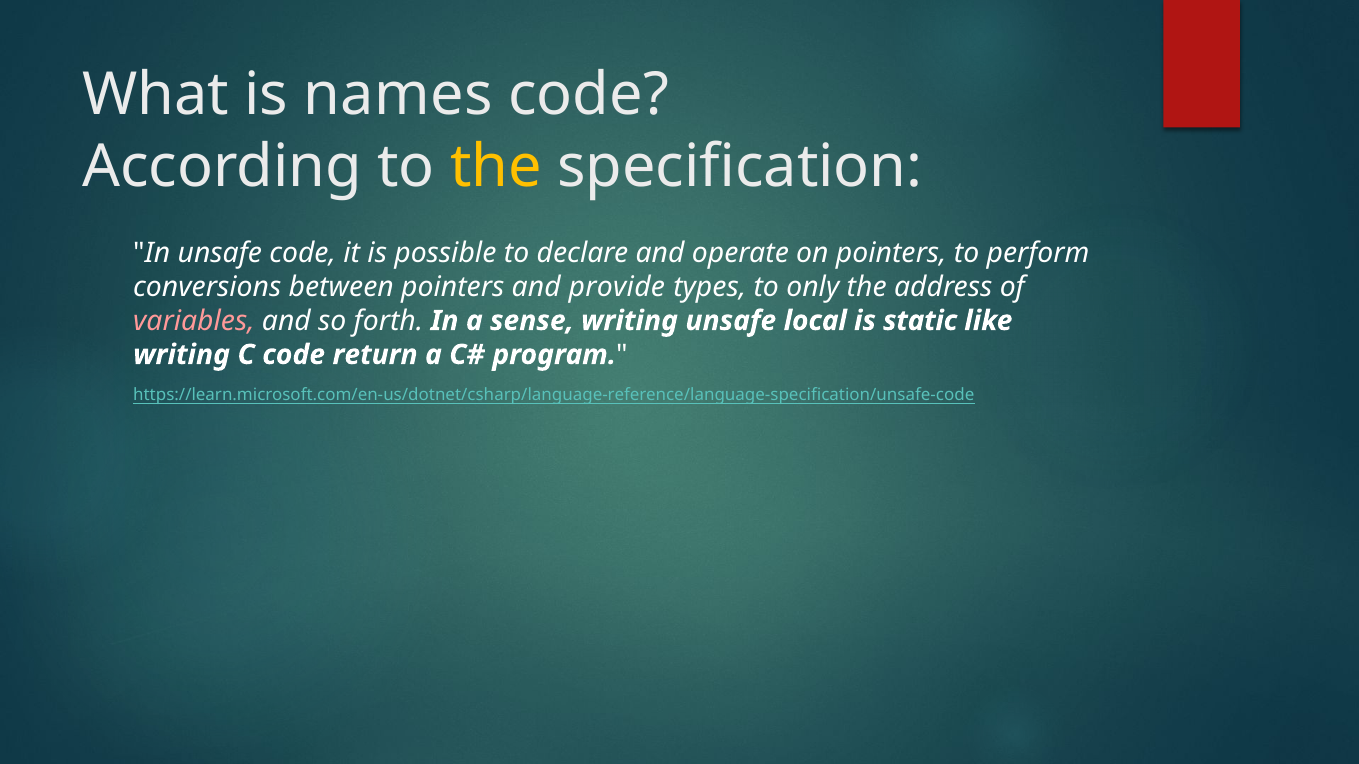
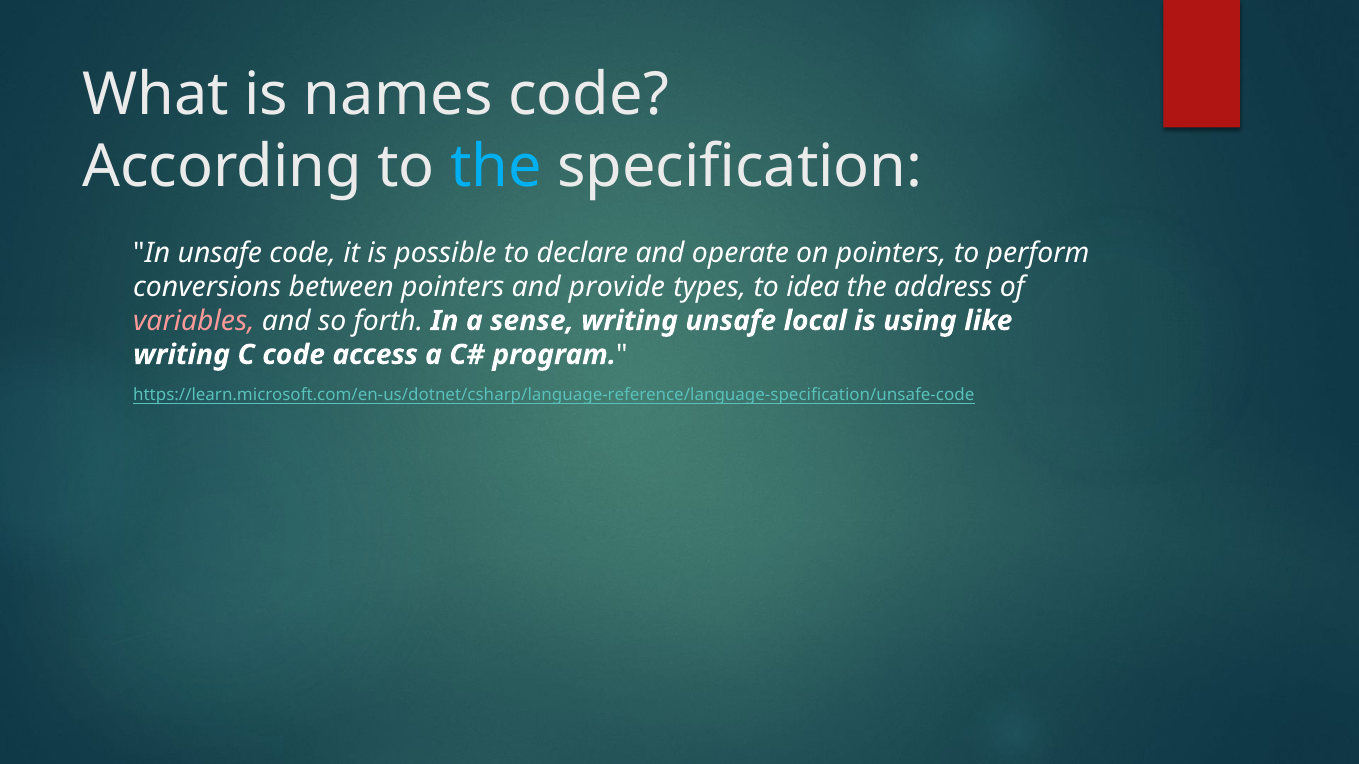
the colour: yellow -> light blue (496, 167)
only: only -> idea (813, 287)
static: static -> using (920, 321)
return: return -> access (375, 355)
